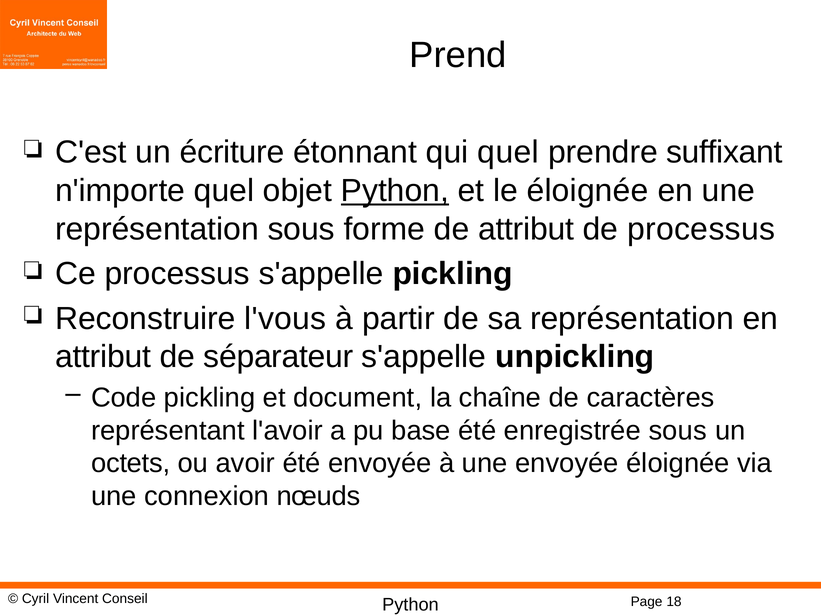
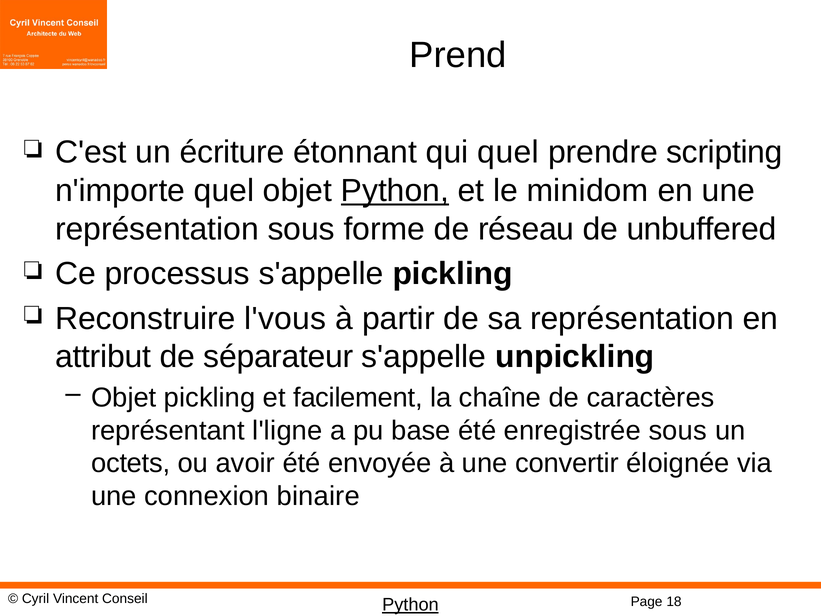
suffixant: suffixant -> scripting (724, 152)
le éloignée: éloignée -> minidom (588, 191)
de attribut: attribut -> réseau (526, 229)
de processus: processus -> unbuffered (701, 229)
Code: Code -> Objet (124, 398)
document: document -> facilement (358, 398)
l'avoir: l'avoir -> l'ligne (287, 430)
une envoyée: envoyée -> convertir (567, 463)
nœuds: nœuds -> binaire (318, 496)
Python underline: none -> present (410, 605)
